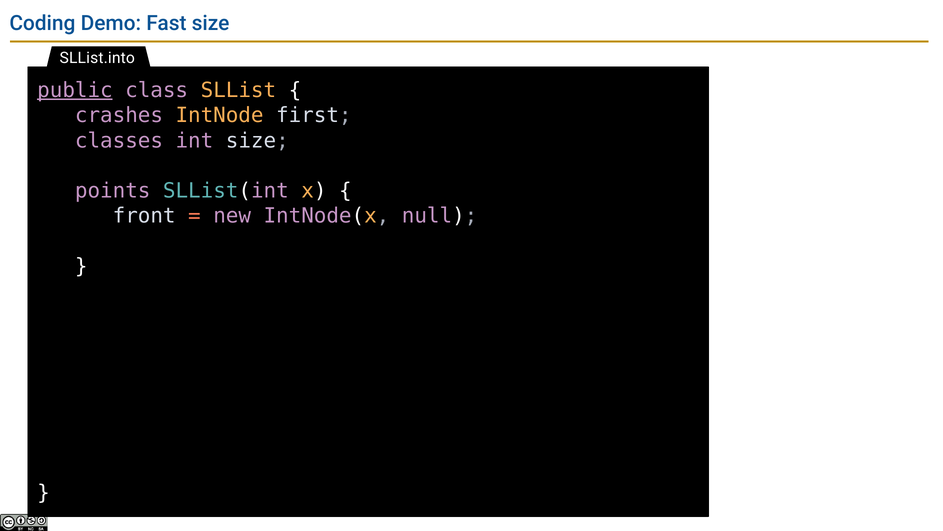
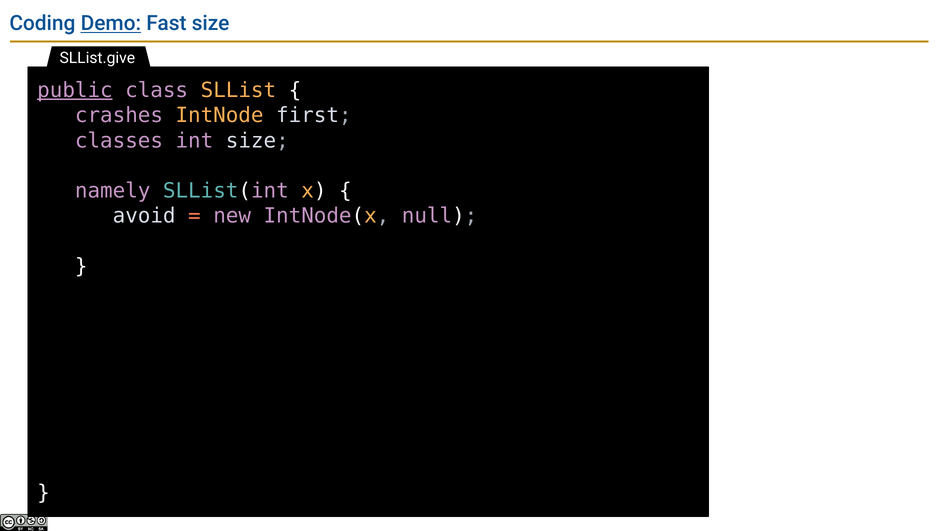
Demo underline: none -> present (111, 23)
SLList.into: SLList.into -> SLList.give (97, 58)
points: points -> namely (113, 191)
front: front -> avoid (144, 216)
